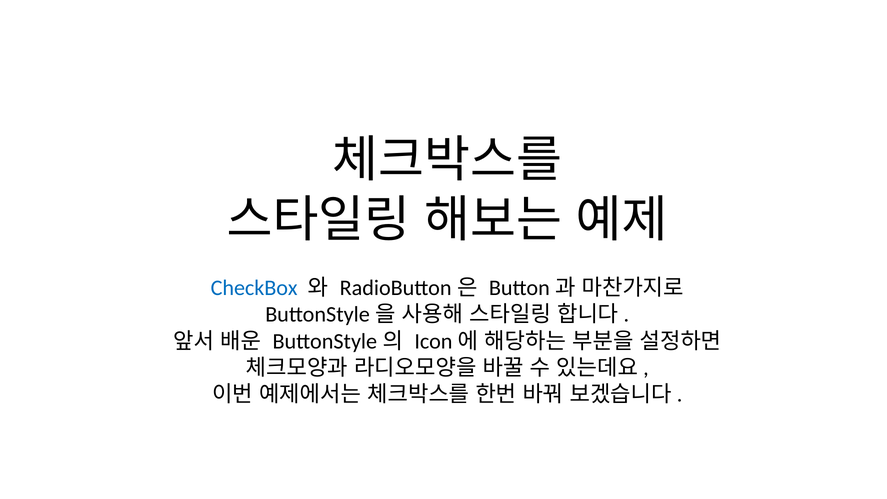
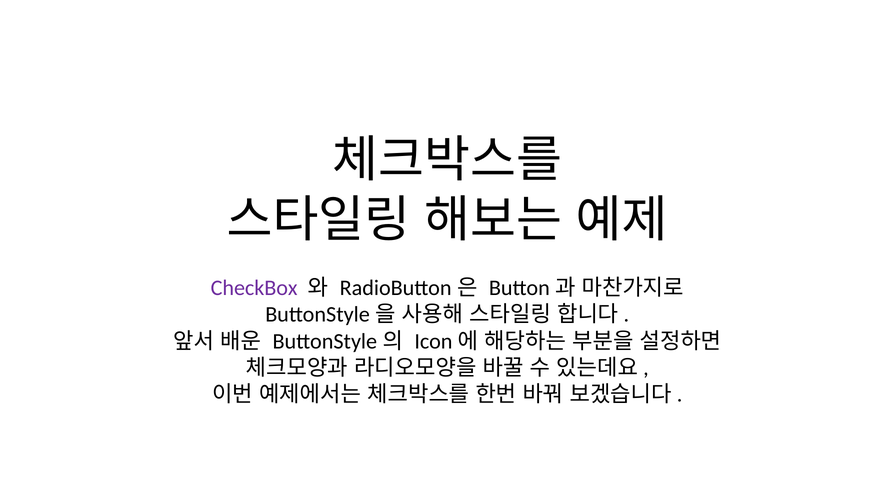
CheckBox colour: blue -> purple (254, 288)
